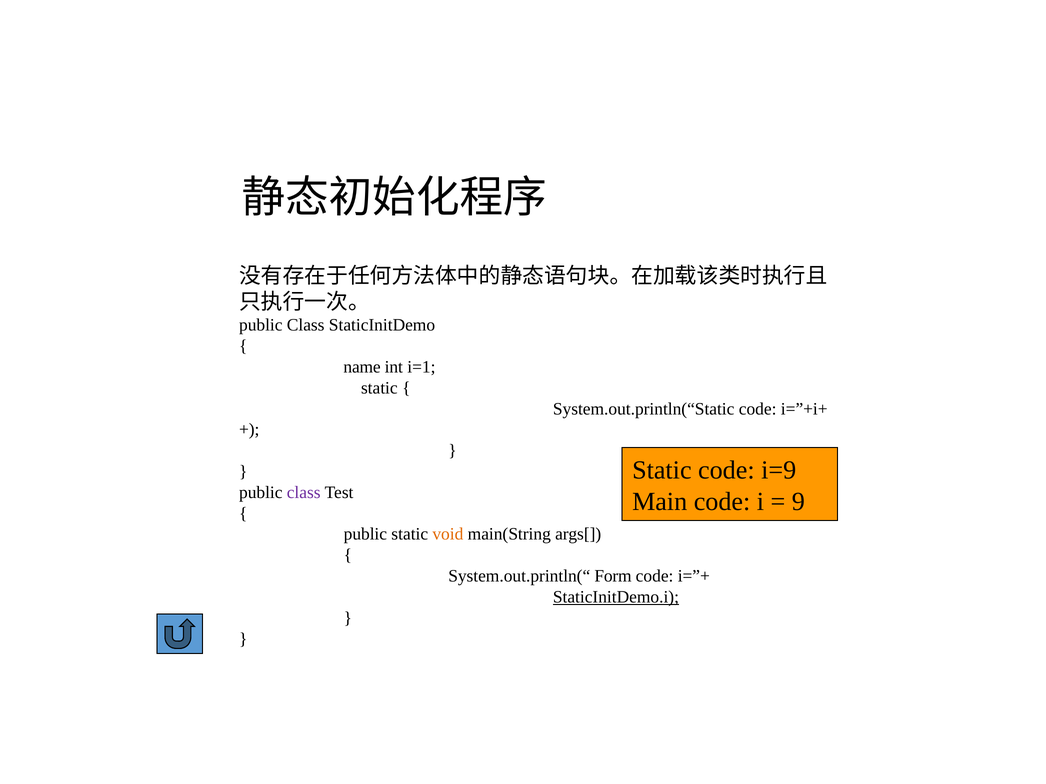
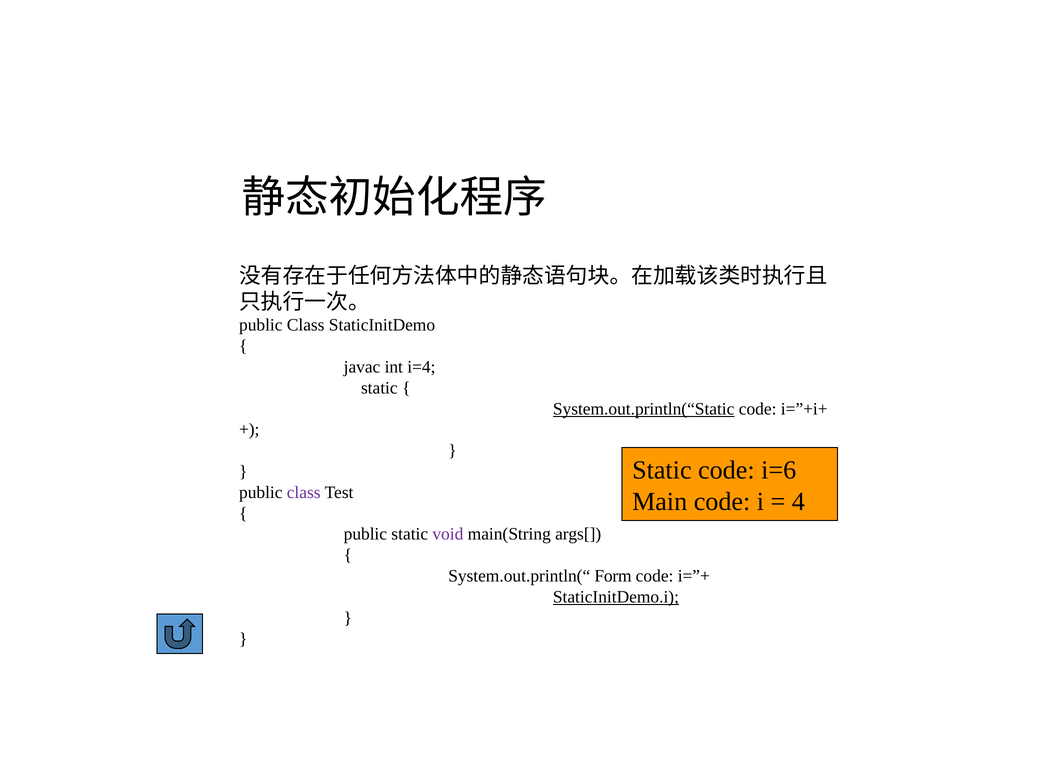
name: name -> javac (362, 367)
i=1: i=1 -> i=4 (421, 367)
System.out.println(“Static underline: none -> present (644, 409)
i=9: i=9 -> i=6 (779, 470)
9: 9 -> 4 (798, 502)
void colour: orange -> purple (448, 535)
